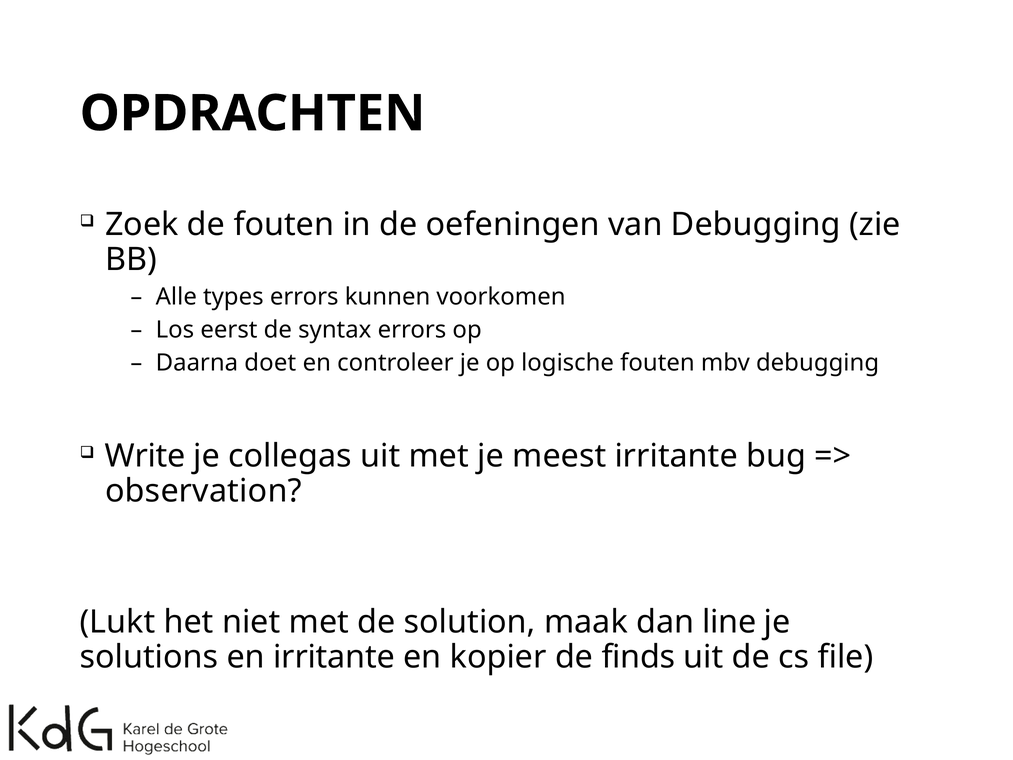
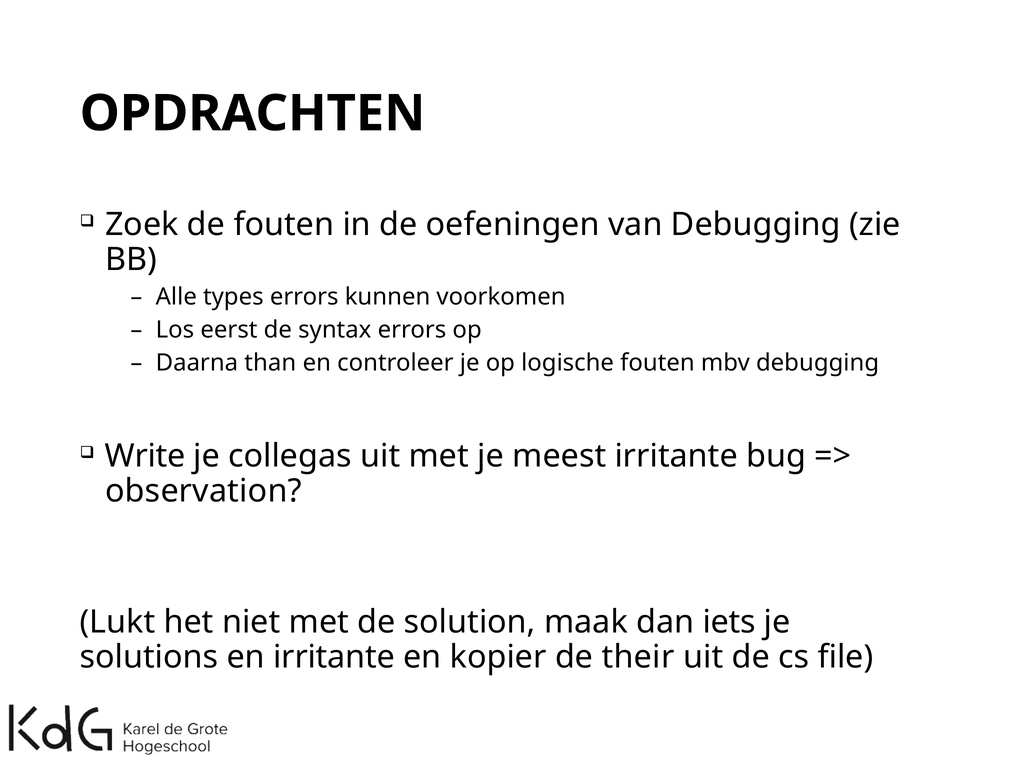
doet: doet -> than (270, 363)
line: line -> iets (729, 622)
finds: finds -> their (638, 657)
